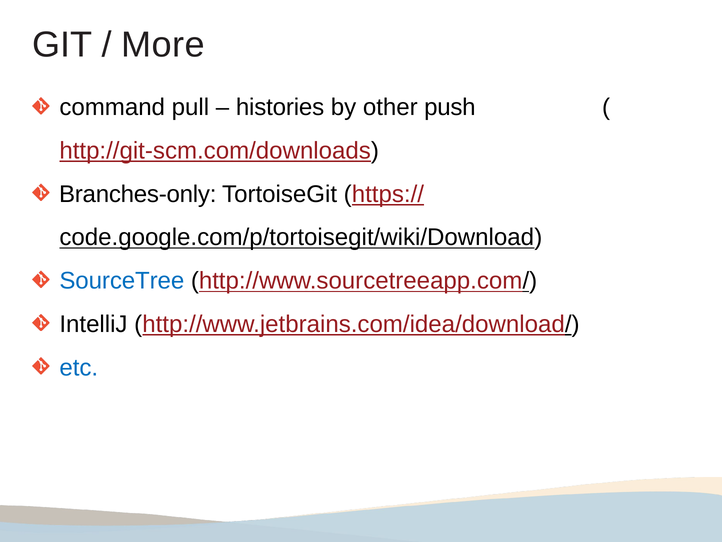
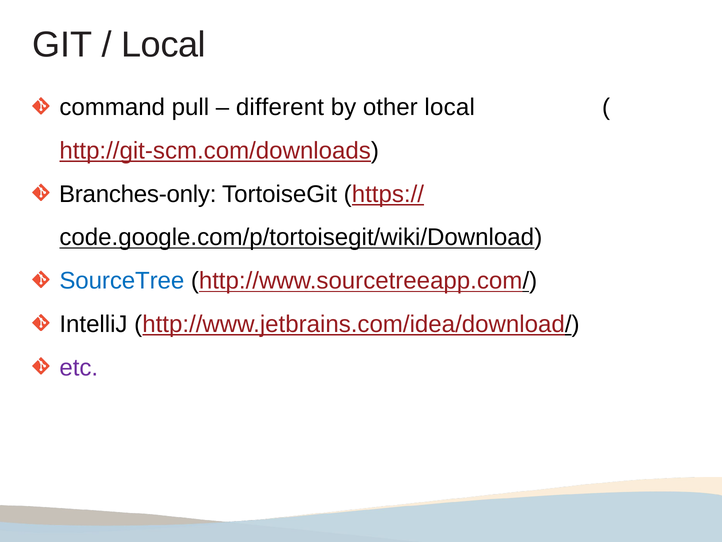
More: More -> Local (164, 45)
histories: histories -> different (280, 107)
other push: push -> local (450, 107)
etc colour: blue -> purple (79, 367)
